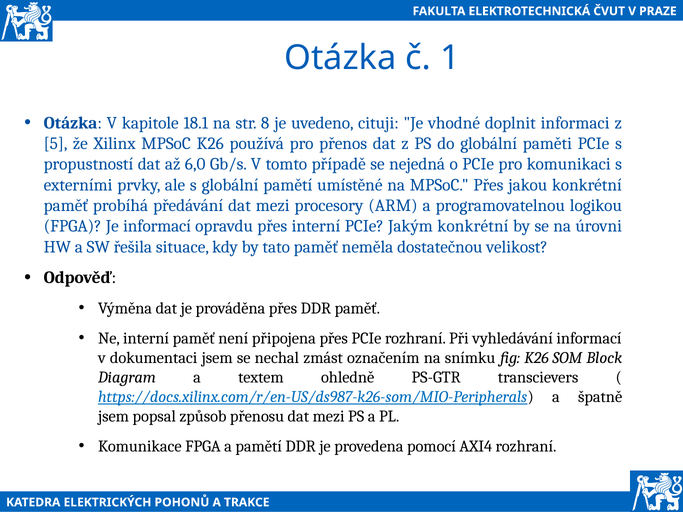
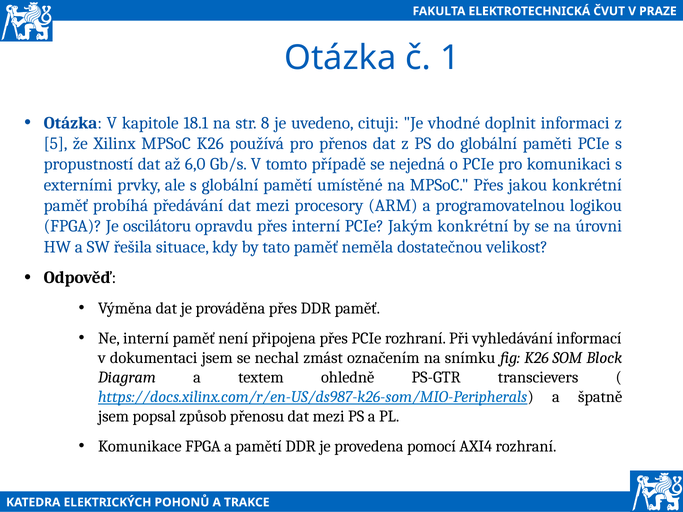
Je informací: informací -> oscilátoru (157, 226)
